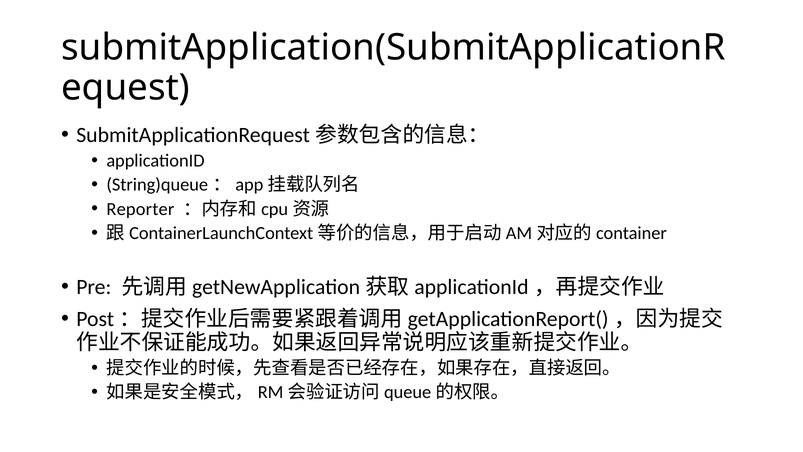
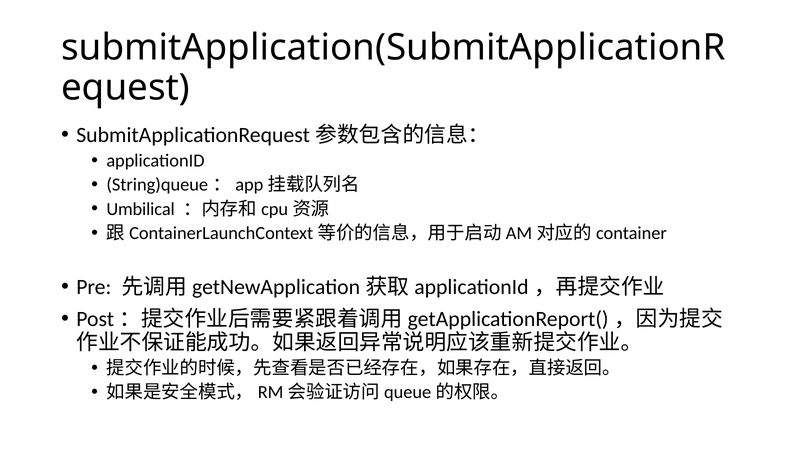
Reporter: Reporter -> Umbilical (141, 209)
